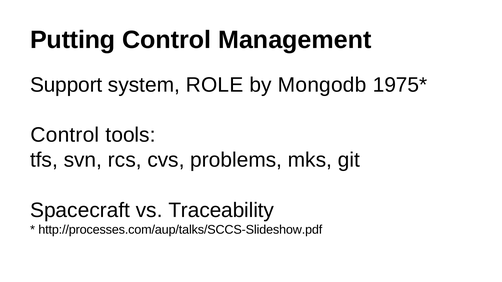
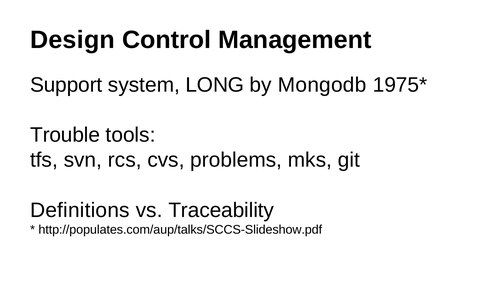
Putting: Putting -> Design (72, 40)
ROLE: ROLE -> LONG (215, 85)
Control: Control -> Trouble (65, 135)
Spacecraft: Spacecraft -> Definitions (80, 210)
http://processes.com/aup/talks/SCCS-Slideshow.pdf: http://processes.com/aup/talks/SCCS-Slideshow.pdf -> http://populates.com/aup/talks/SCCS-Slideshow.pdf (180, 230)
